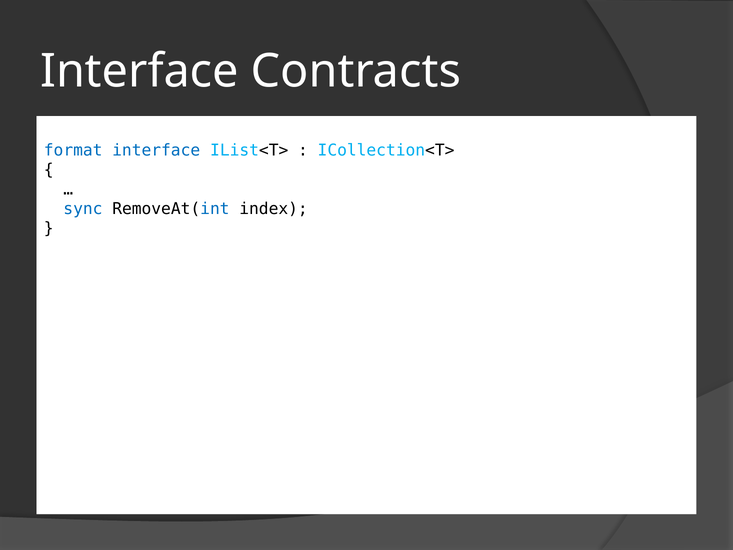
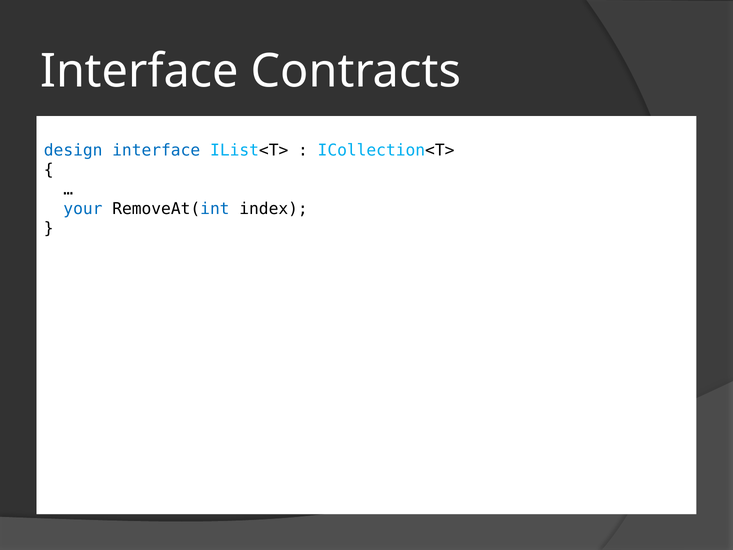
format: format -> design (73, 150)
sync: sync -> your (83, 209)
